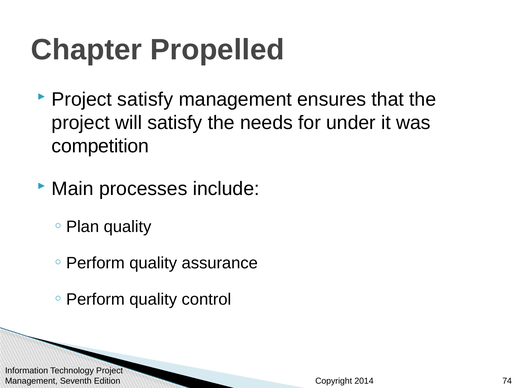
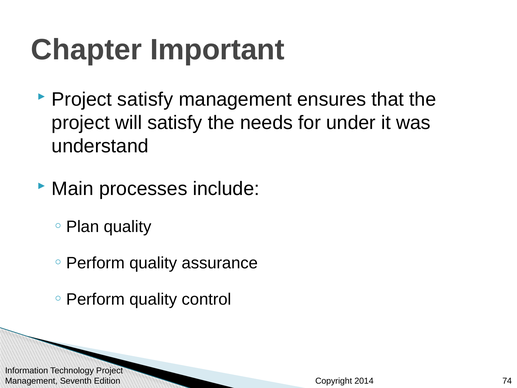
Propelled: Propelled -> Important (217, 50)
competition: competition -> understand (100, 146)
